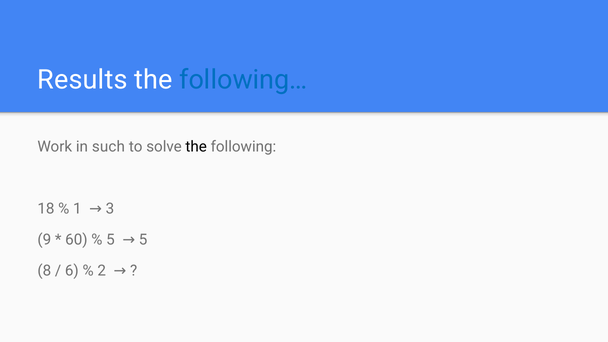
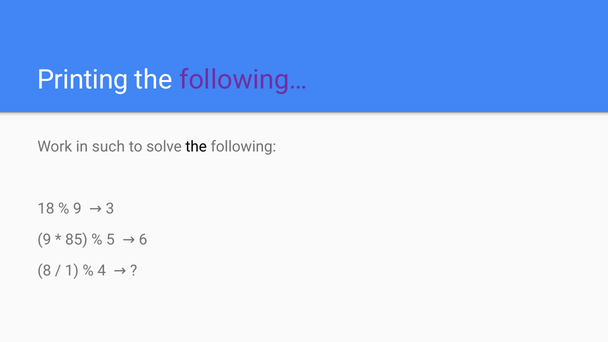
Results: Results -> Printing (83, 80)
following… colour: blue -> purple (243, 80)
1: 1 -> 9 (77, 209)
60: 60 -> 85 (76, 240)
5 5: 5 -> 6 (143, 240)
6: 6 -> 1 (72, 271)
2: 2 -> 4 (102, 271)
